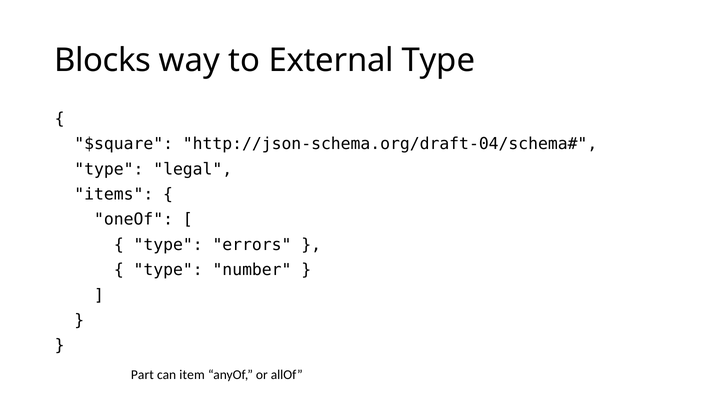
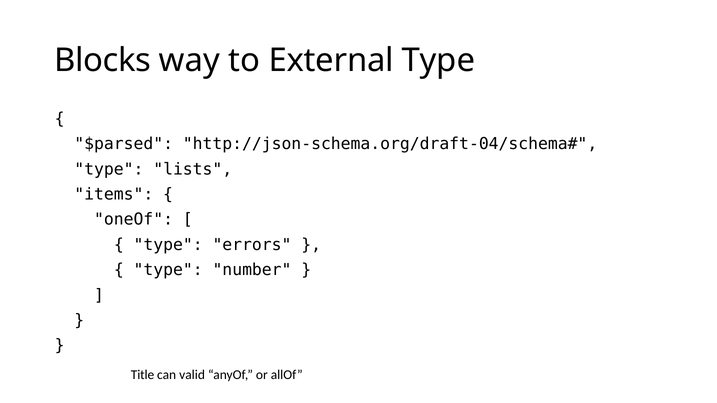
$square: $square -> $parsed (124, 144)
legal: legal -> lists (193, 169)
Part: Part -> Title (143, 375)
item: item -> valid (192, 375)
